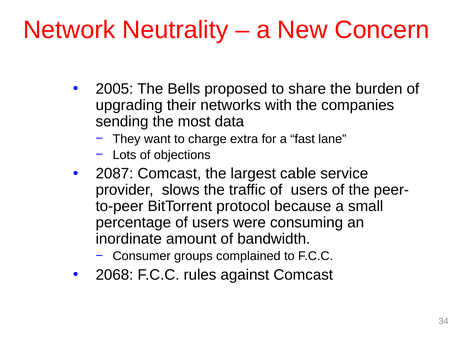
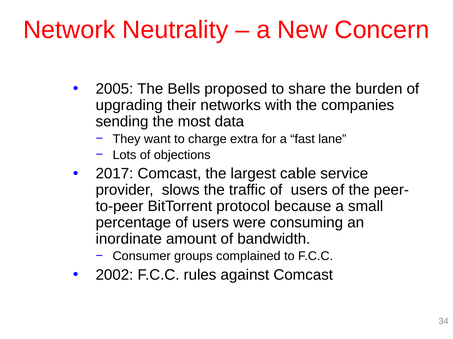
2087: 2087 -> 2017 (114, 174)
2068: 2068 -> 2002 (114, 275)
